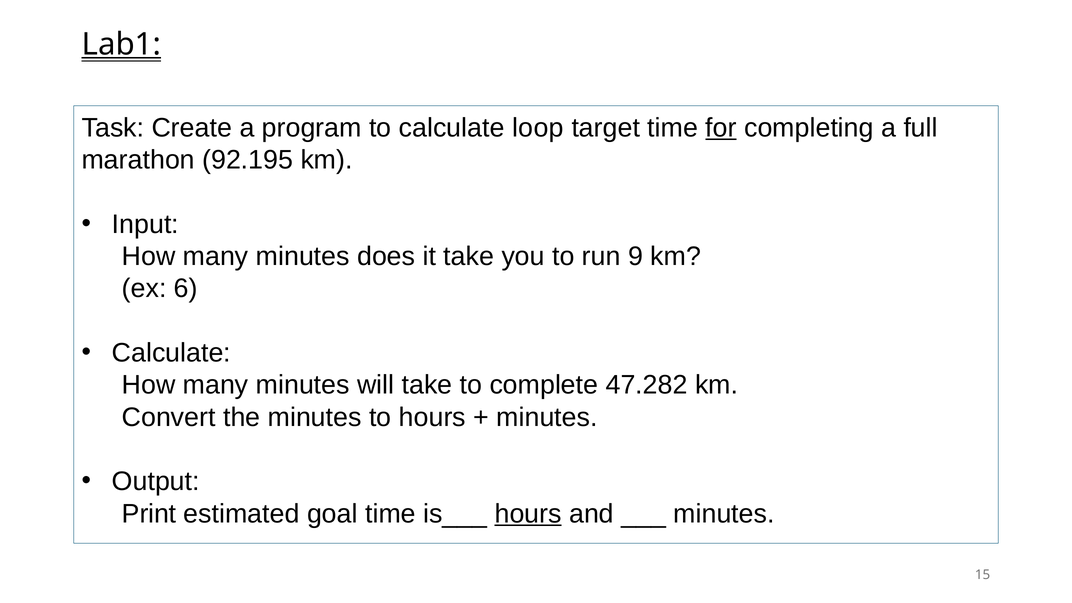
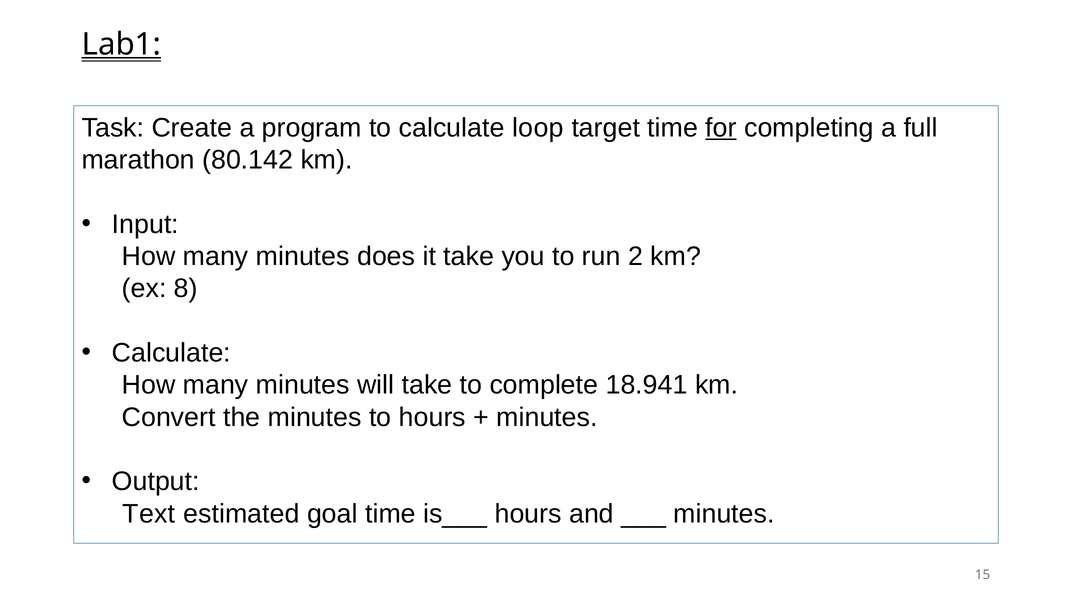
92.195: 92.195 -> 80.142 (248, 160)
9: 9 -> 2 (635, 256)
6: 6 -> 8 (186, 289)
47.282: 47.282 -> 18.941 (647, 385)
Print: Print -> Text (149, 514)
hours underline: present -> none (528, 514)
